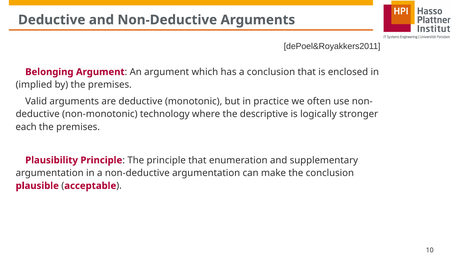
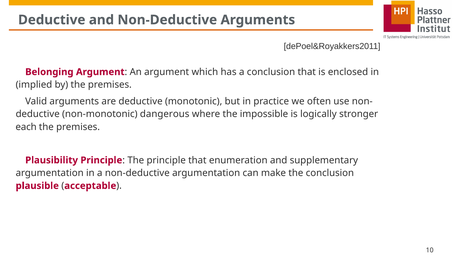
technology: technology -> dangerous (165, 114)
descriptive: descriptive -> impossible (264, 114)
